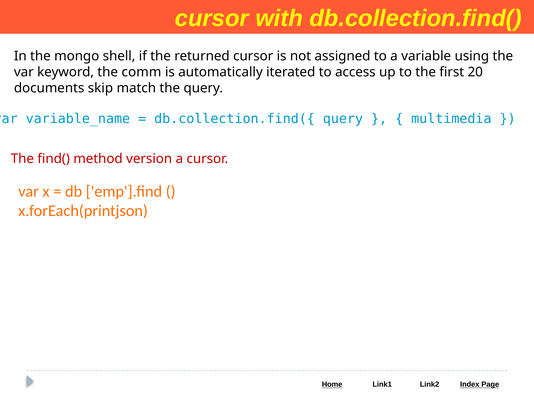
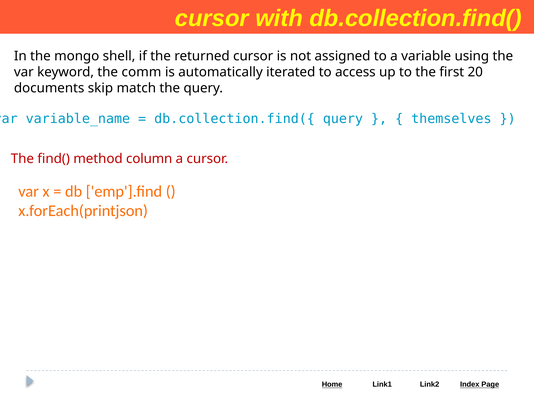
multimedia: multimedia -> themselves (451, 119)
version: version -> column (149, 159)
